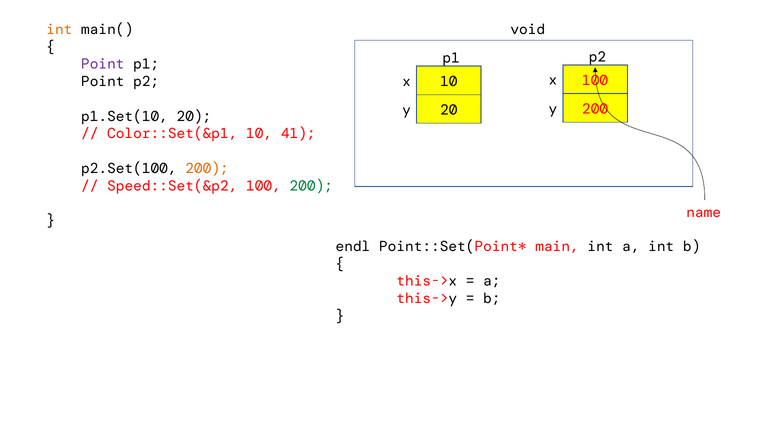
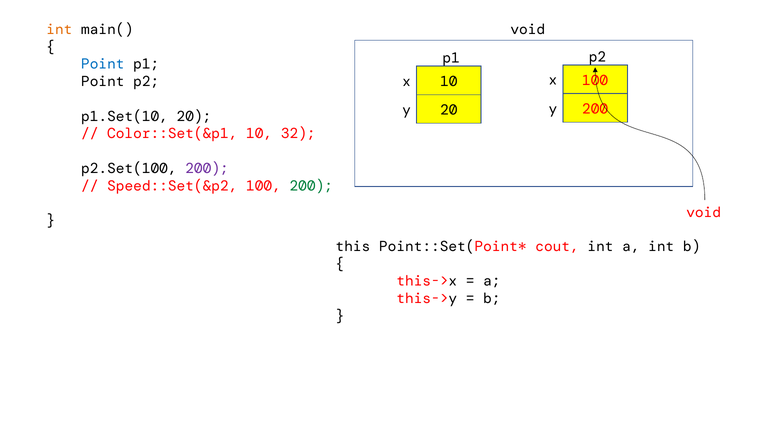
Point colour: purple -> blue (103, 64)
41: 41 -> 32 (298, 134)
200 colour: orange -> purple (207, 168)
name: name -> void (704, 213)
endl: endl -> this (353, 247)
main: main -> cout (557, 247)
